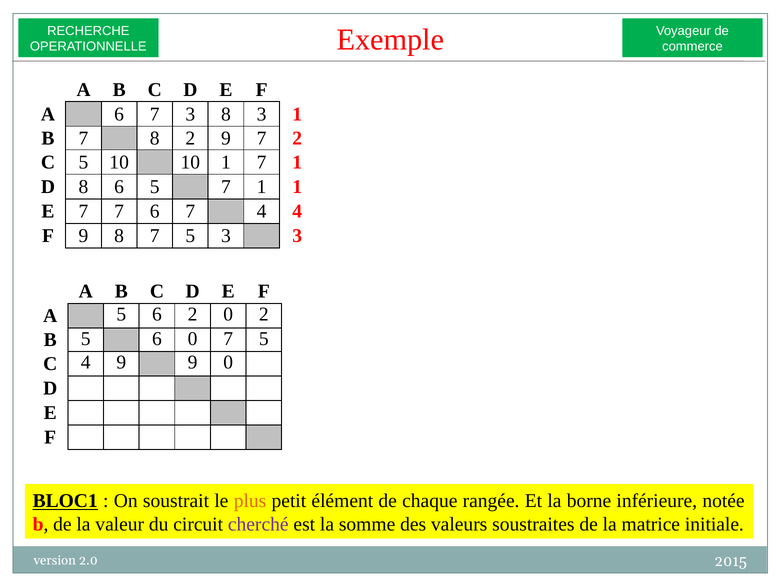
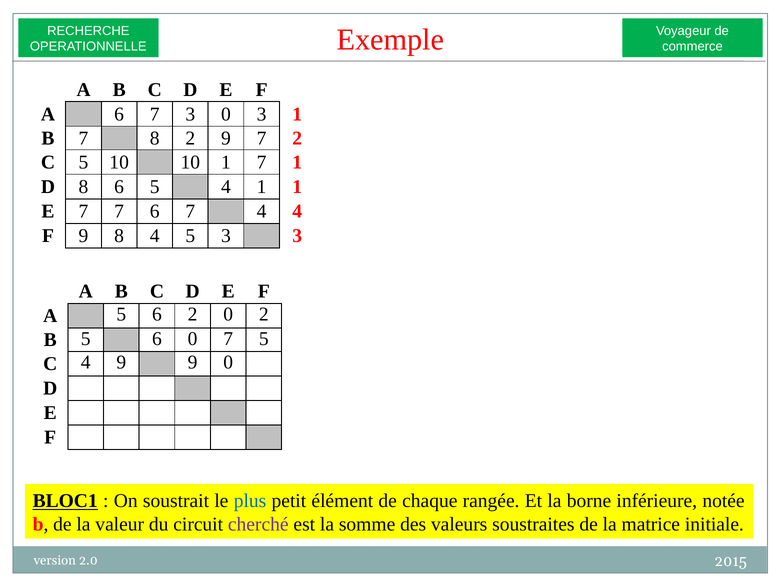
7 3 8: 8 -> 0 (226, 114)
6 5 7: 7 -> 4 (226, 187)
8 7: 7 -> 4 (155, 236)
plus colour: orange -> blue (250, 501)
